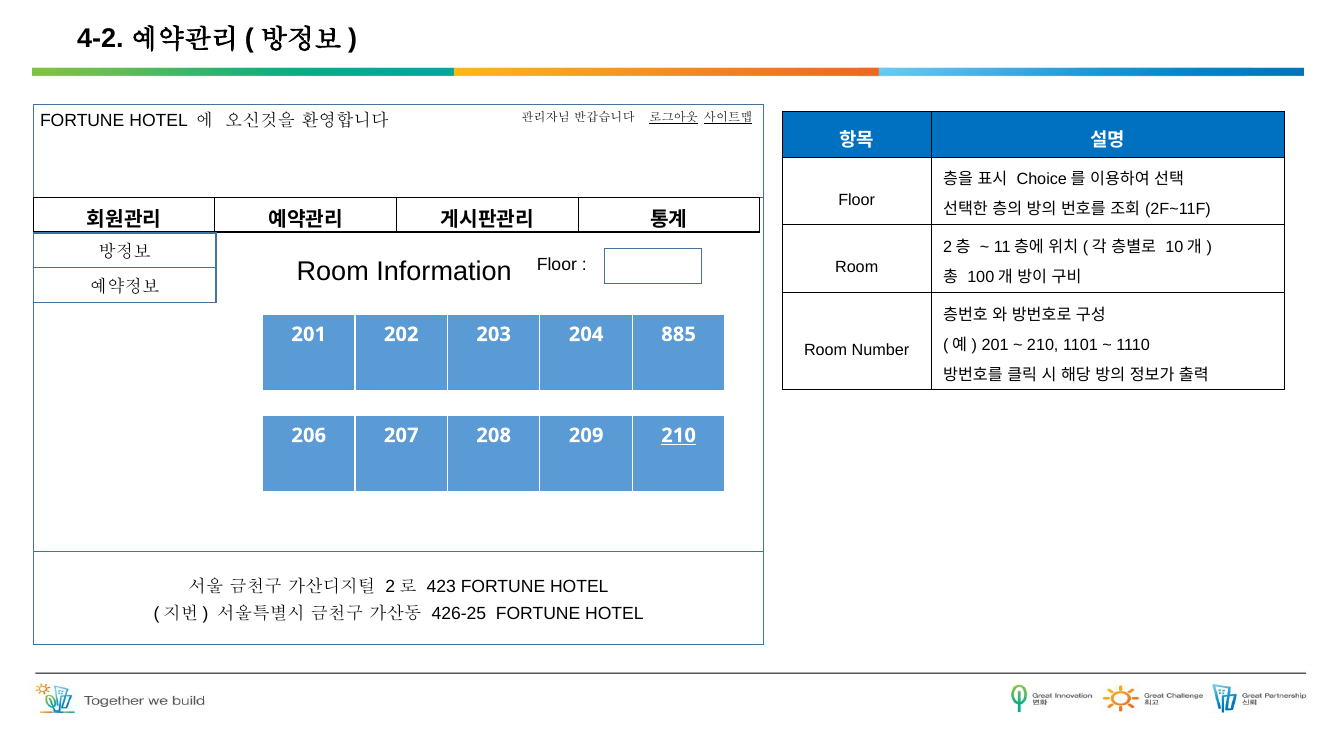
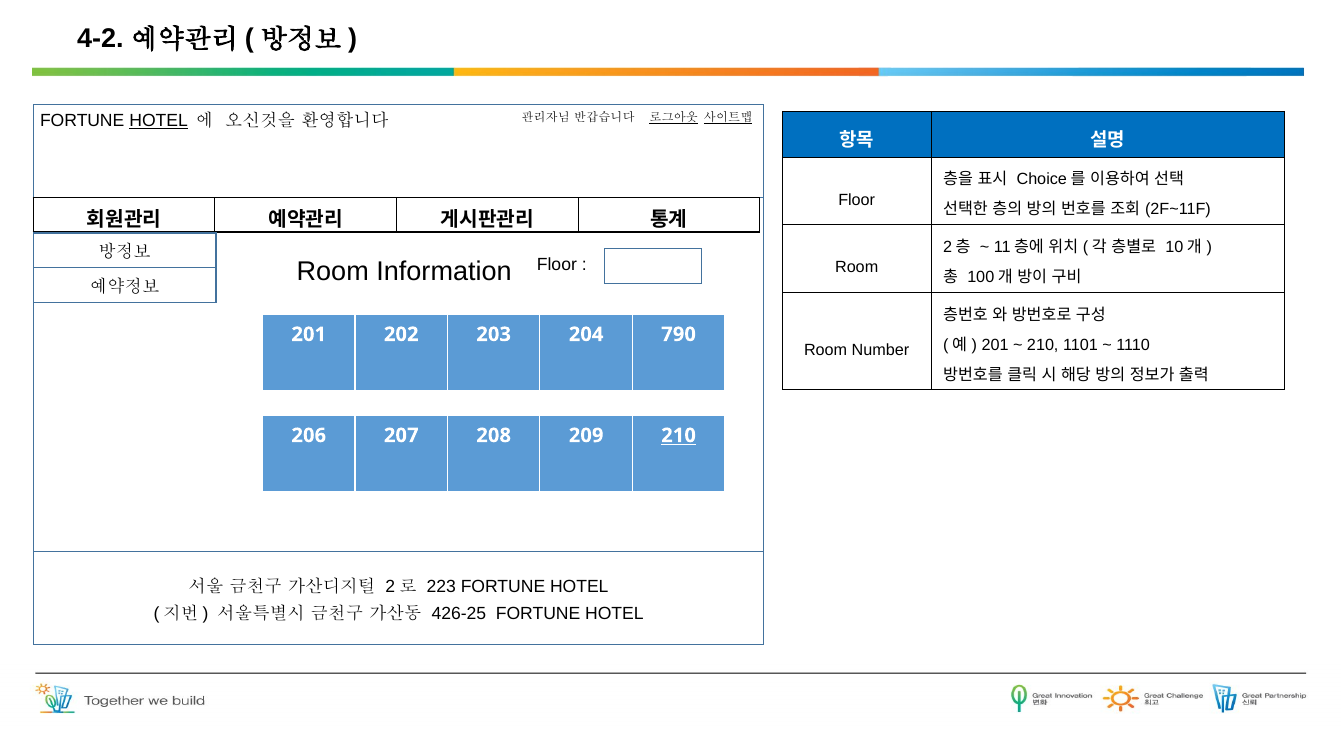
HOTEL underline: none -> present (159, 121)
885: 885 -> 790 (679, 334)
423: 423 -> 223 (441, 587)
